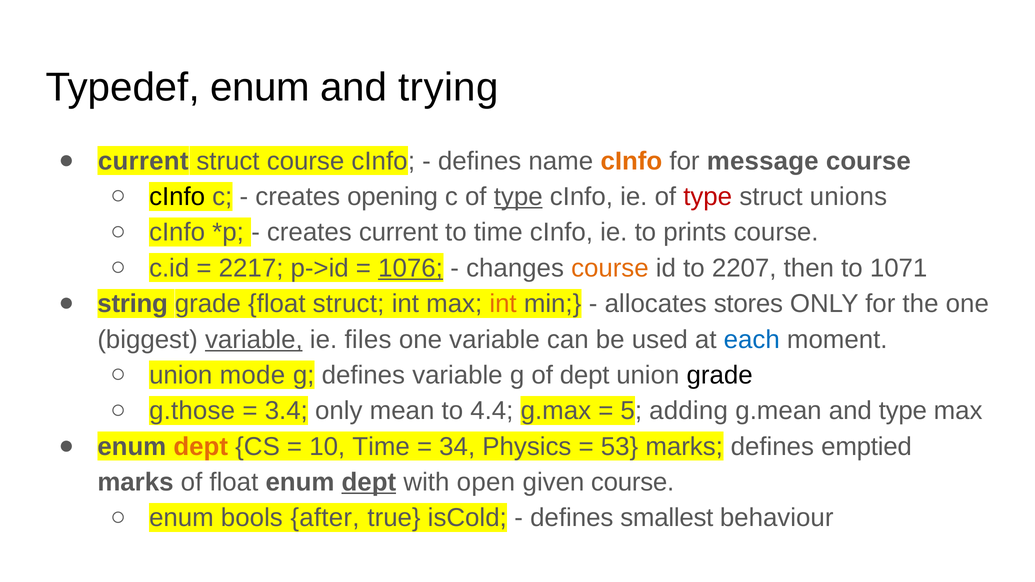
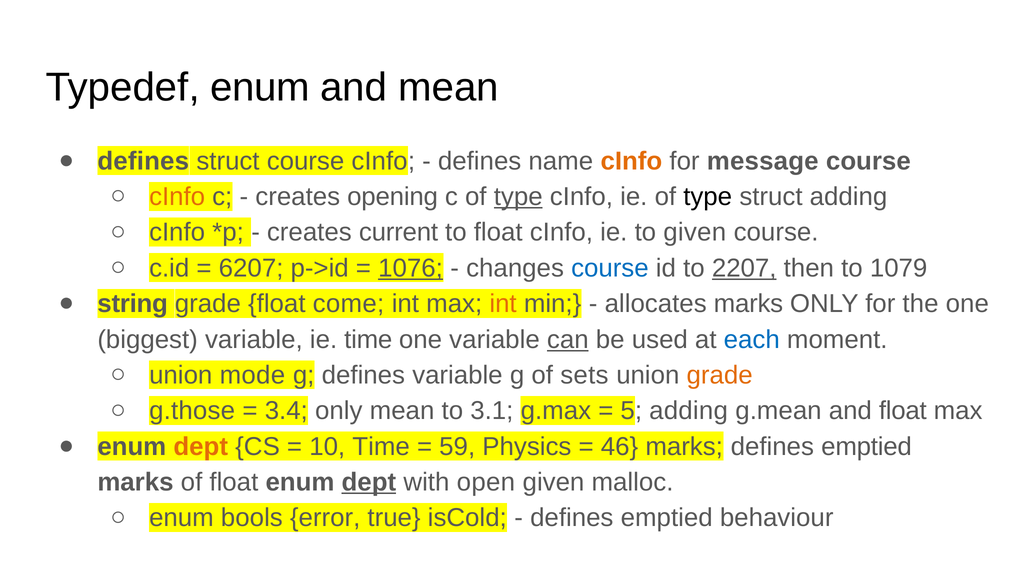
and trying: trying -> mean (449, 88)
current: current -> defines (143, 161)
cInfo colour: black -> orange (177, 197)
type colour: red -> black (708, 197)
struct unions: unions -> adding (849, 197)
to time: time -> float (498, 233)
to prints: prints -> given (695, 233)
2217: 2217 -> 6207 (251, 268)
course colour: orange -> blue (610, 268)
2207 underline: none -> present (744, 268)
1071: 1071 -> 1079 (899, 268)
float struct: struct -> come (348, 304)
allocates stores: stores -> marks (748, 304)
variable underline: present -> none (254, 340)
ie files: files -> time (368, 340)
can underline: none -> present (568, 340)
of dept: dept -> sets (584, 375)
grade colour: black -> orange (720, 375)
4.4: 4.4 -> 3.1 (492, 411)
and type: type -> float (903, 411)
34: 34 -> 59 (457, 447)
53: 53 -> 46 (619, 447)
given course: course -> malloc (632, 482)
after: after -> error (325, 518)
smallest: smallest -> emptied (667, 518)
